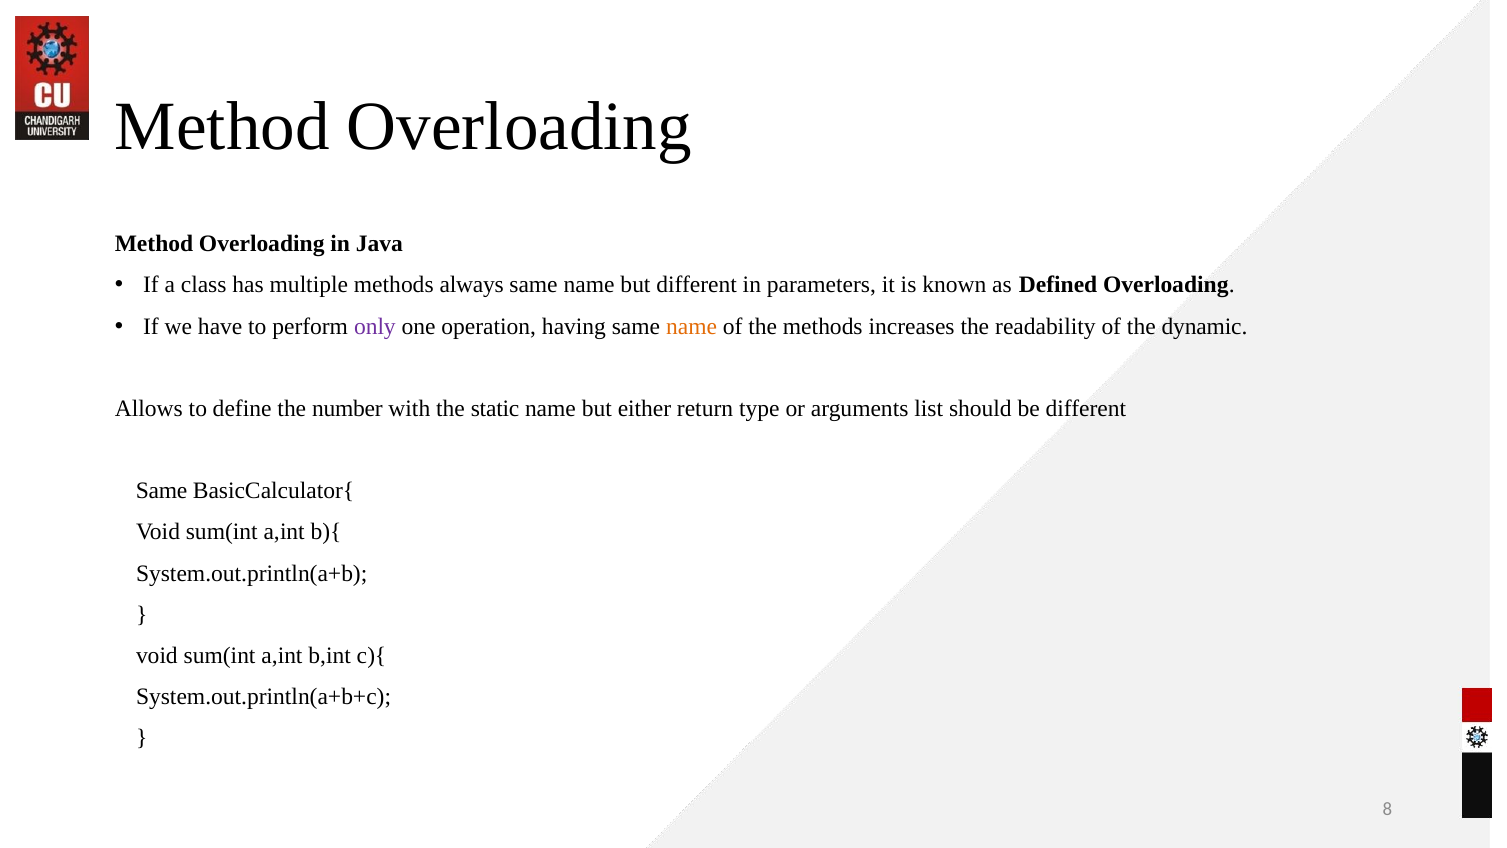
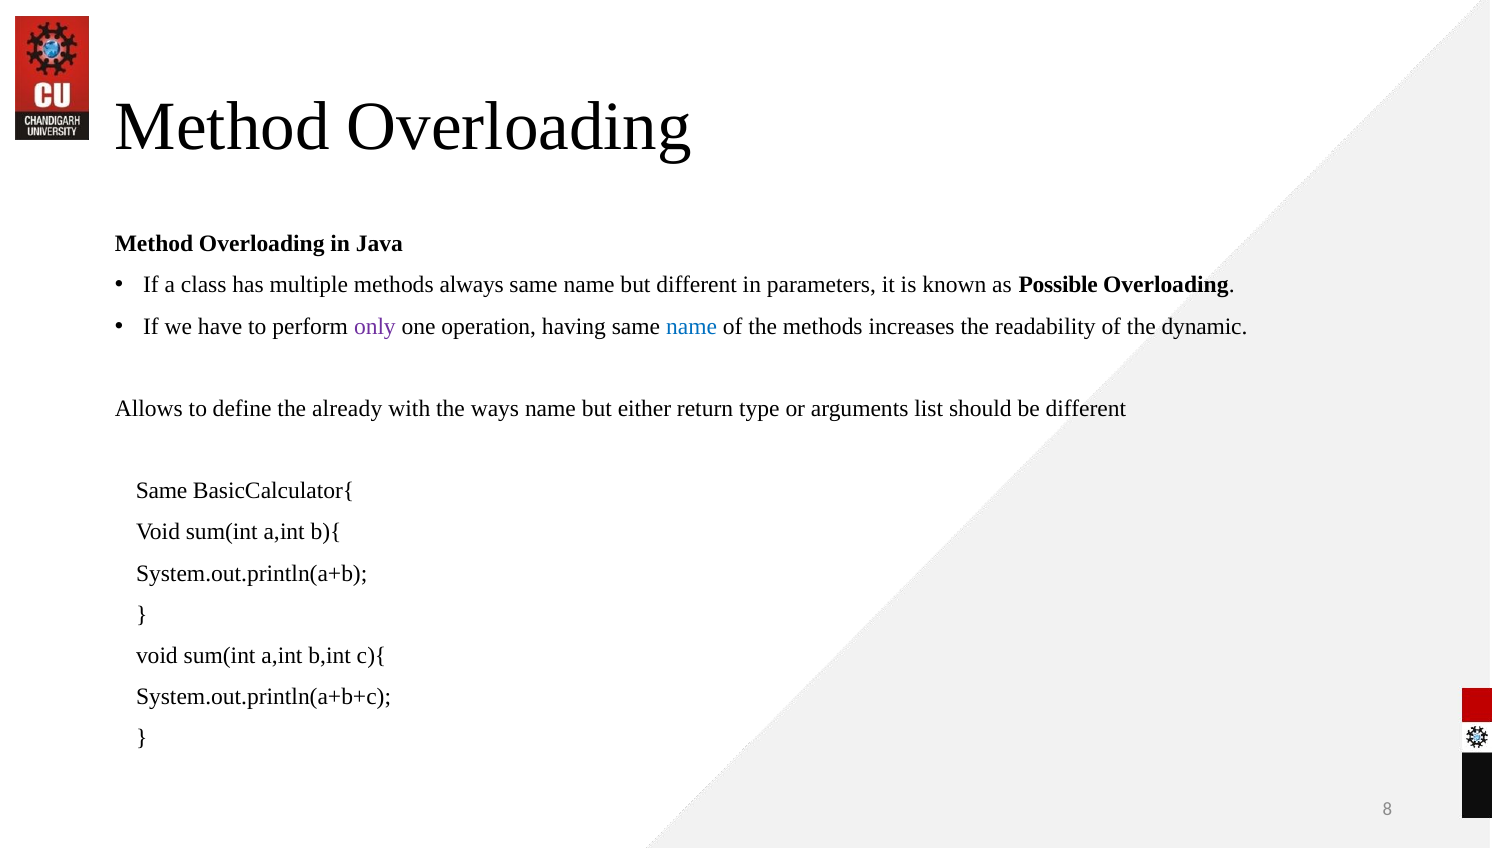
Defined: Defined -> Possible (1058, 285)
name colour: orange -> blue (692, 326)
number: number -> already (347, 408)
static: static -> ways (495, 408)
